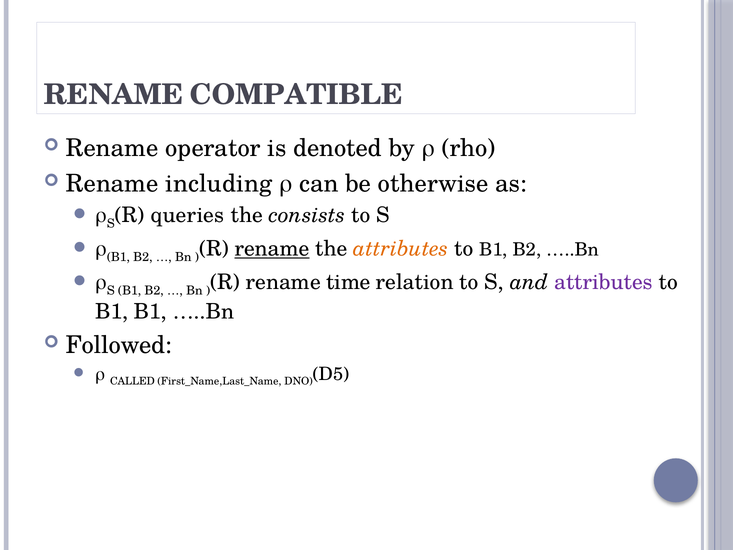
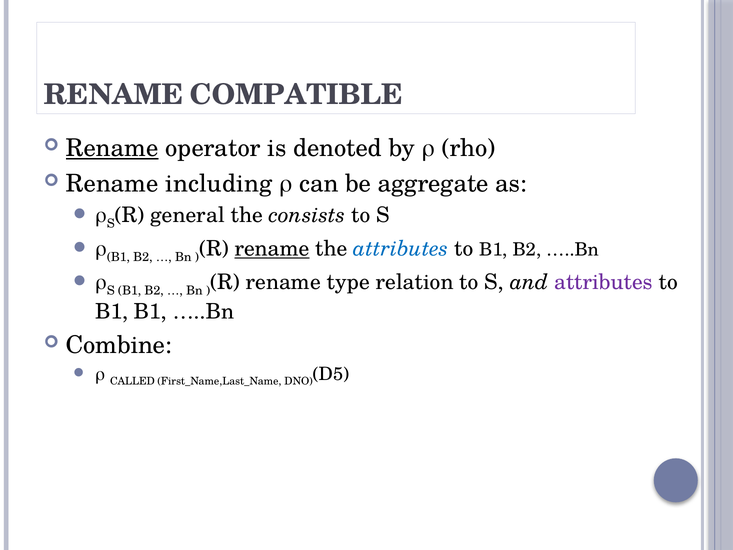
Rename underline: none -> present (112, 148)
otherwise: otherwise -> aggregate (433, 184)
queries: queries -> general (187, 215)
attributes colour: orange -> blue (401, 249)
time: time -> type (348, 282)
Followed: Followed -> Combine (119, 345)
